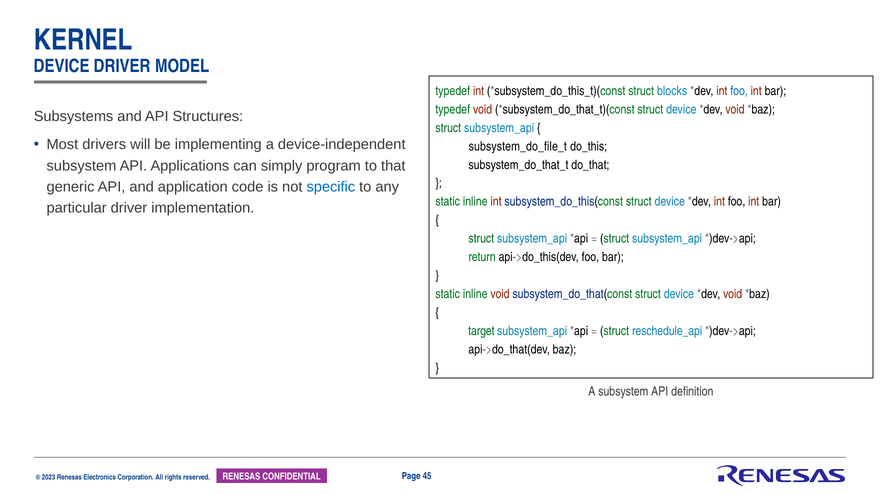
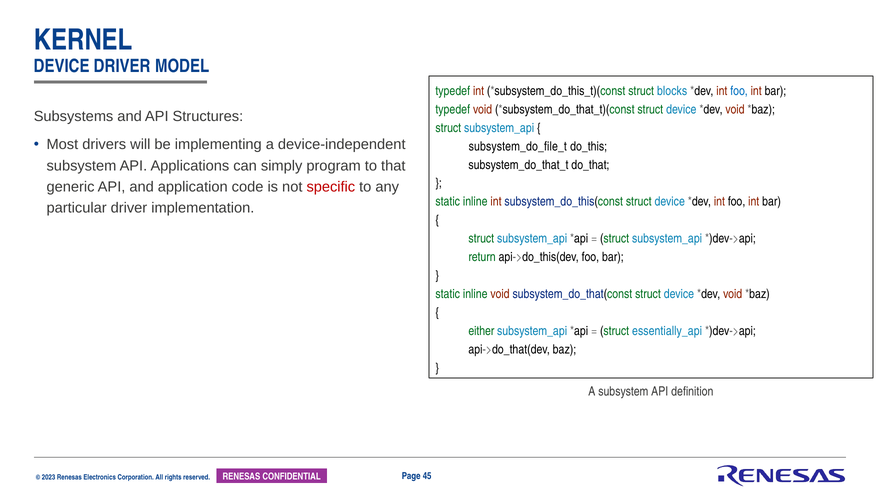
specific colour: blue -> red (331, 187)
target: target -> either (481, 331)
reschedule_api: reschedule_api -> essentially_api (667, 331)
